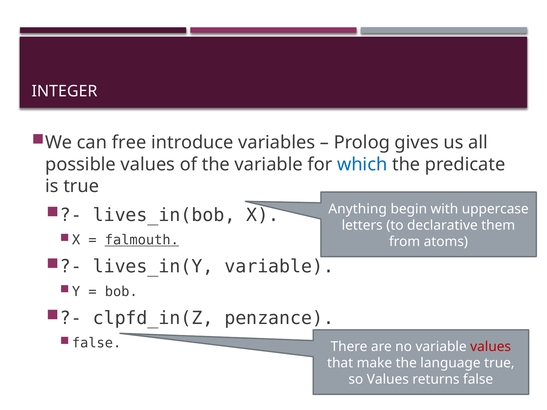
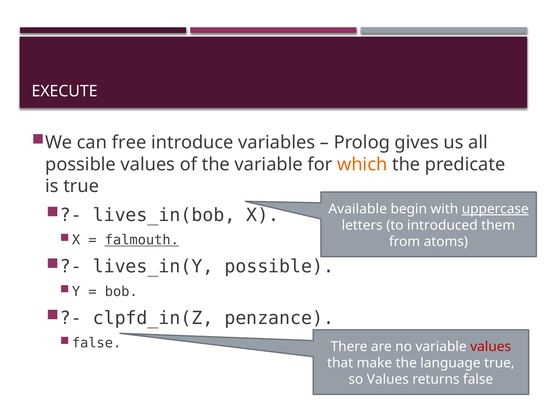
INTEGER: INTEGER -> EXECUTE (65, 91)
which colour: blue -> orange (362, 164)
Anything: Anything -> Available (358, 209)
uppercase underline: none -> present (495, 209)
declarative: declarative -> introduced (442, 225)
lives_in(Y variable: variable -> possible (279, 267)
